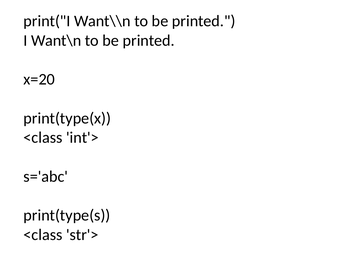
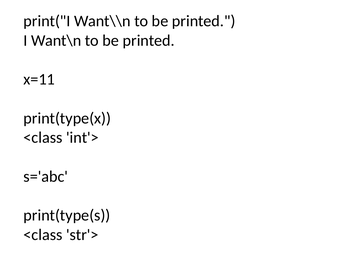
x=20: x=20 -> x=11 (39, 79)
